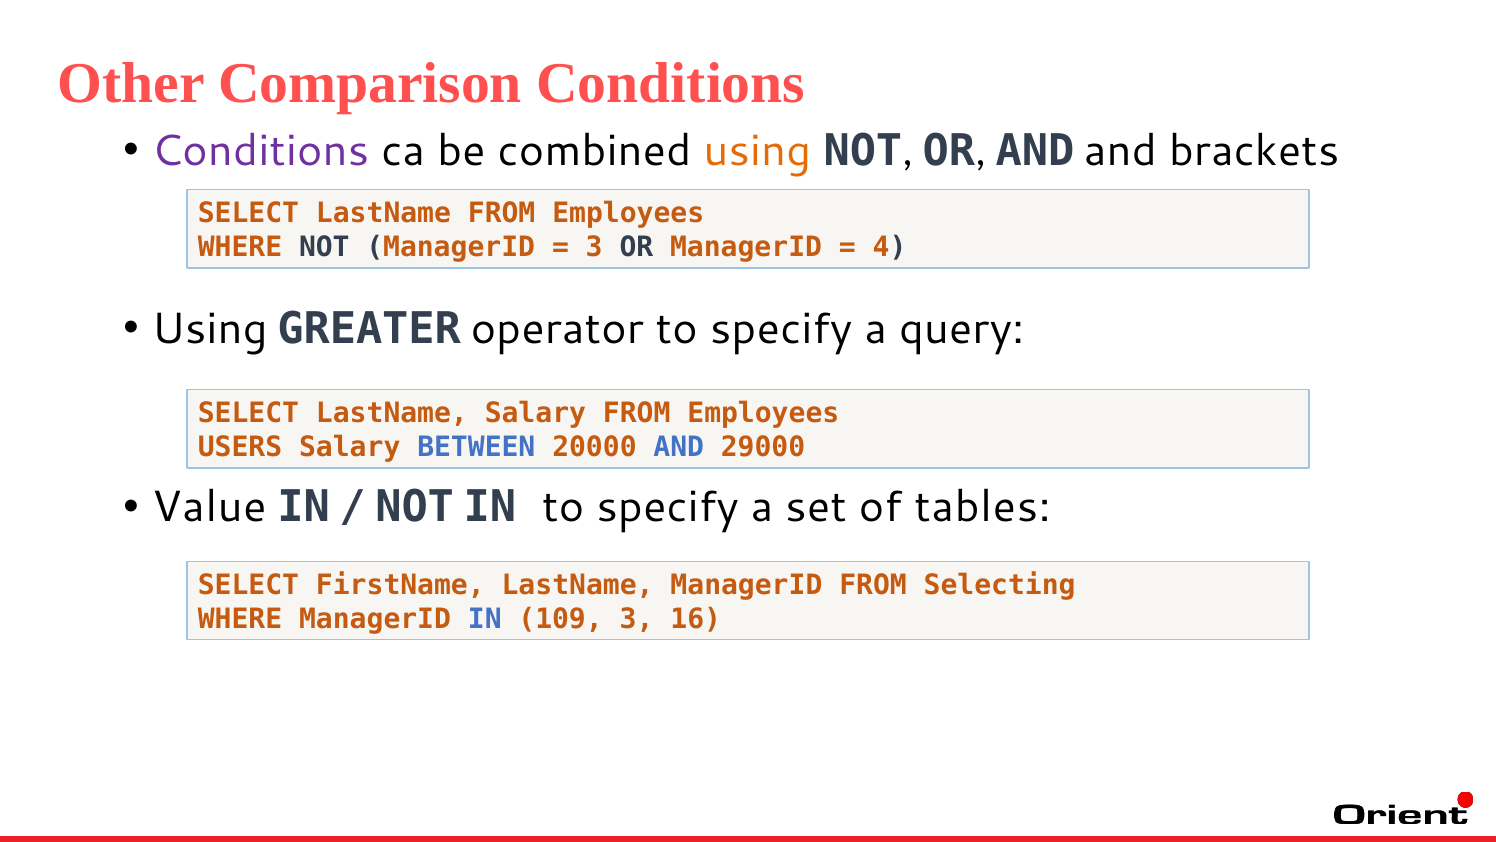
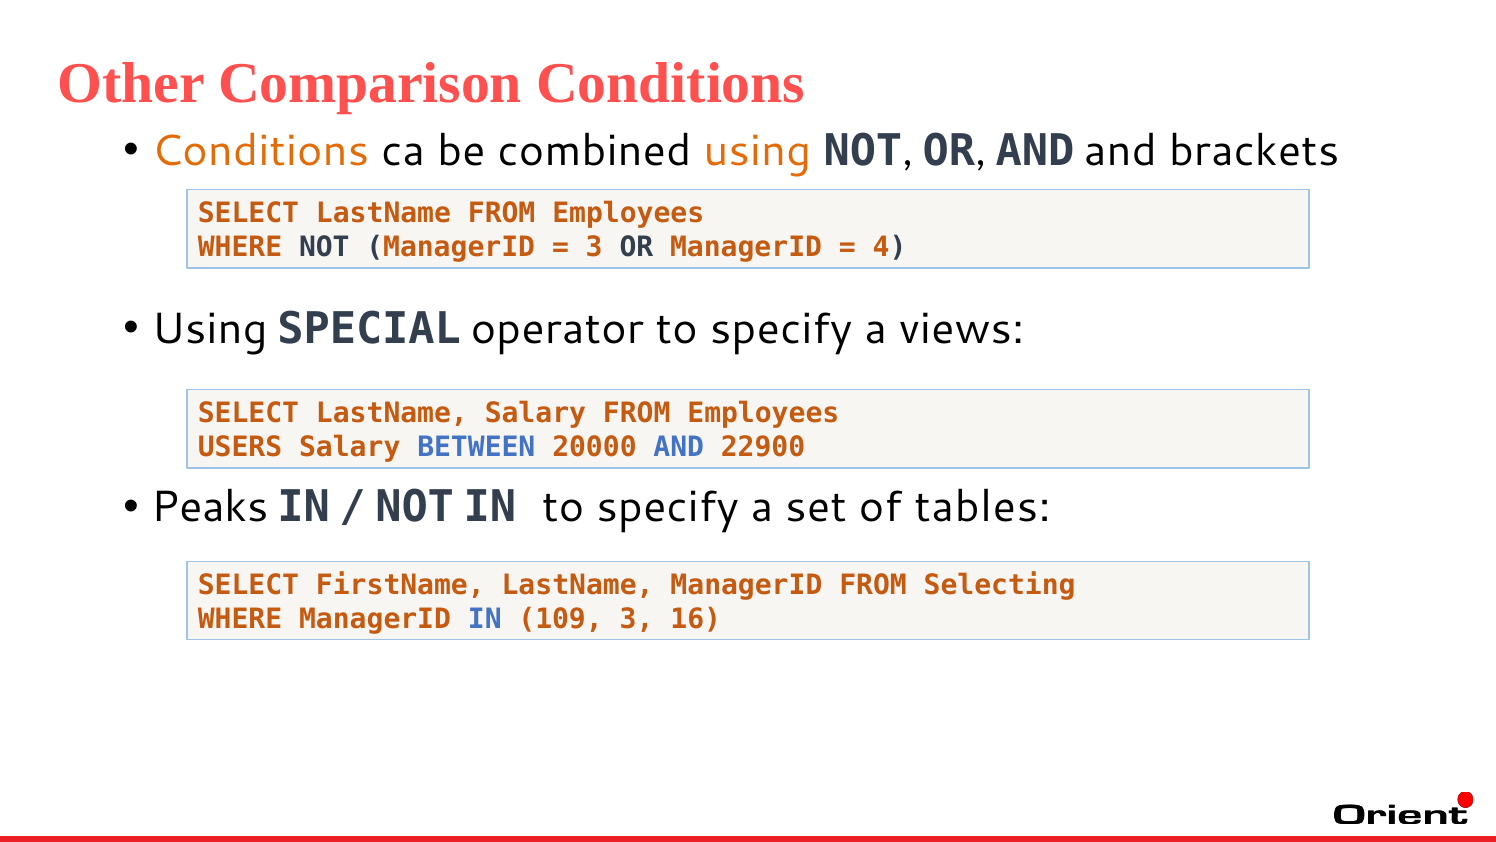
Conditions colour: purple -> orange (260, 151)
GREATER: GREATER -> SPECIAL (369, 329)
query: query -> views (962, 329)
29000: 29000 -> 22900 (763, 447)
Value: Value -> Peaks (210, 507)
